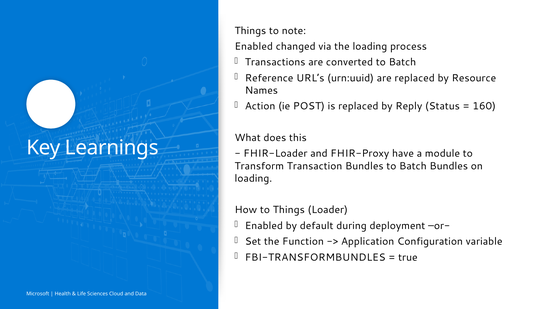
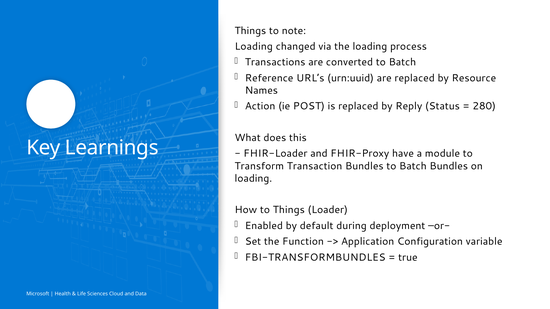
Enabled: Enabled -> Loading (254, 47)
160: 160 -> 280 (484, 106)
